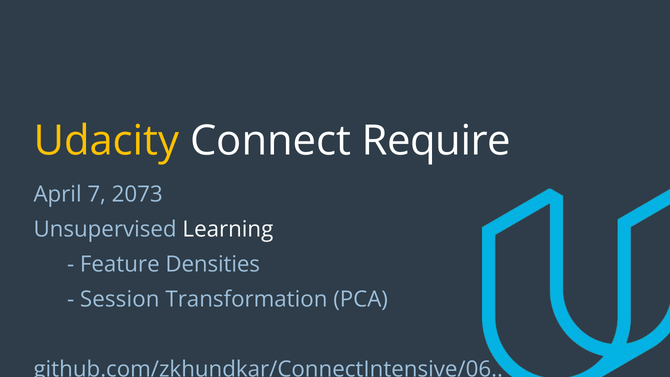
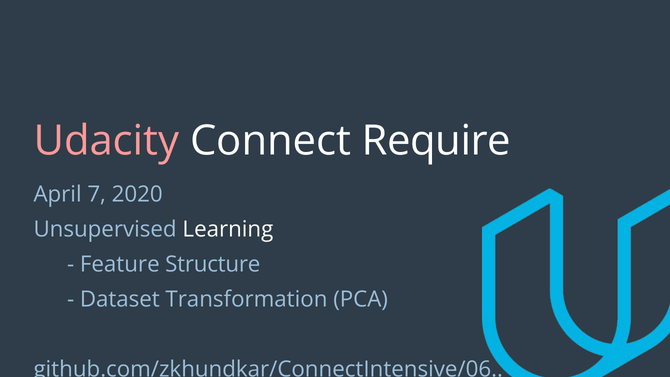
Udacity colour: yellow -> pink (106, 141)
2073: 2073 -> 2020 (137, 194)
Densities: Densities -> Structure (213, 264)
Session: Session -> Dataset (120, 299)
